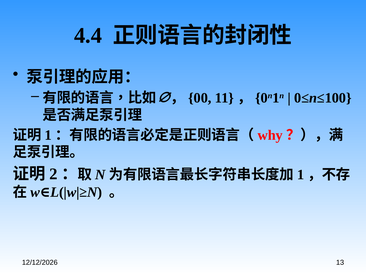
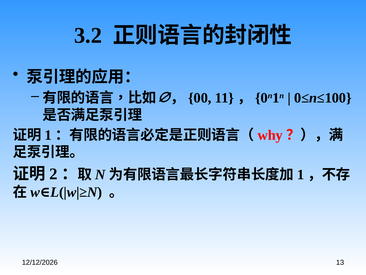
4.4: 4.4 -> 3.2 (88, 35)
